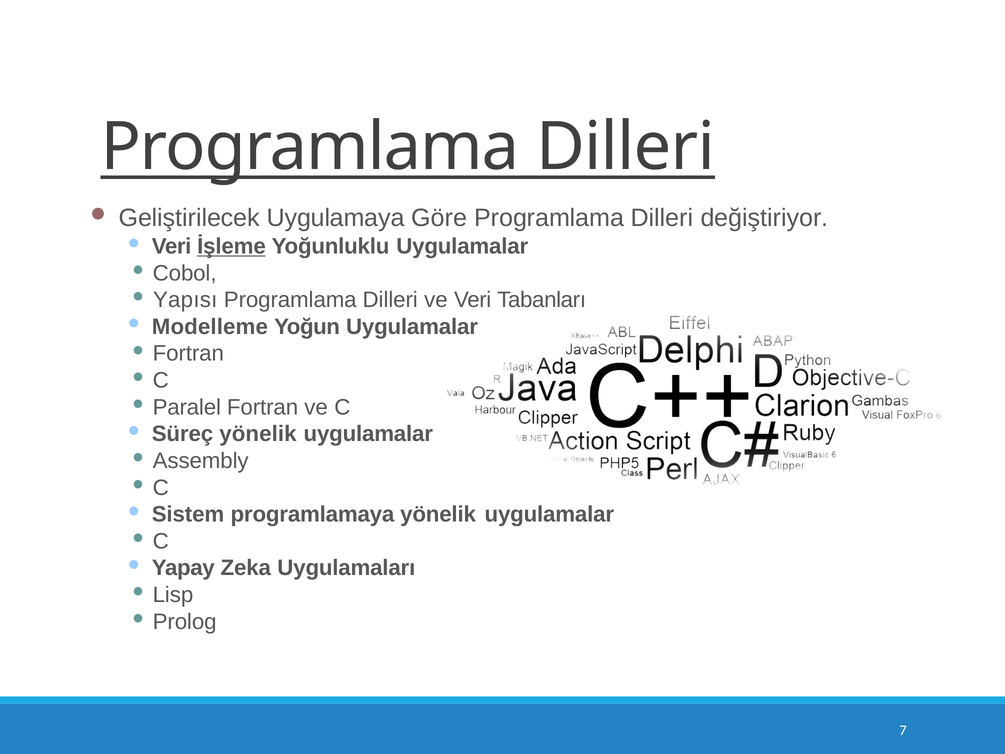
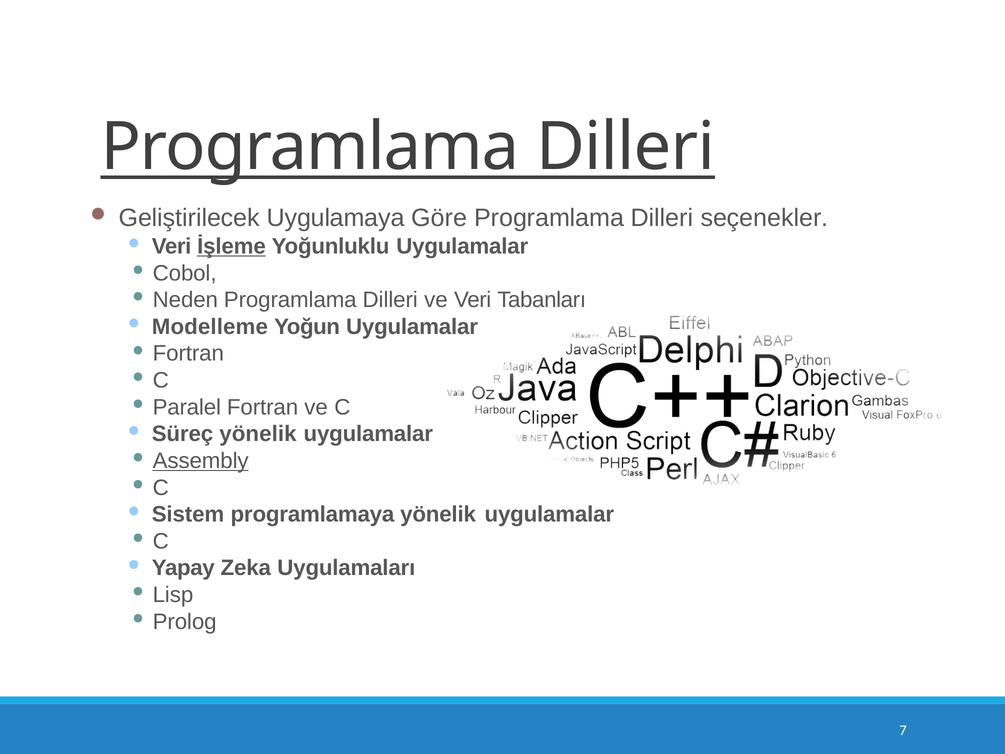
değiştiriyor: değiştiriyor -> seçenekler (764, 218)
Yapısı: Yapısı -> Neden (185, 300)
Assembly underline: none -> present (201, 461)
